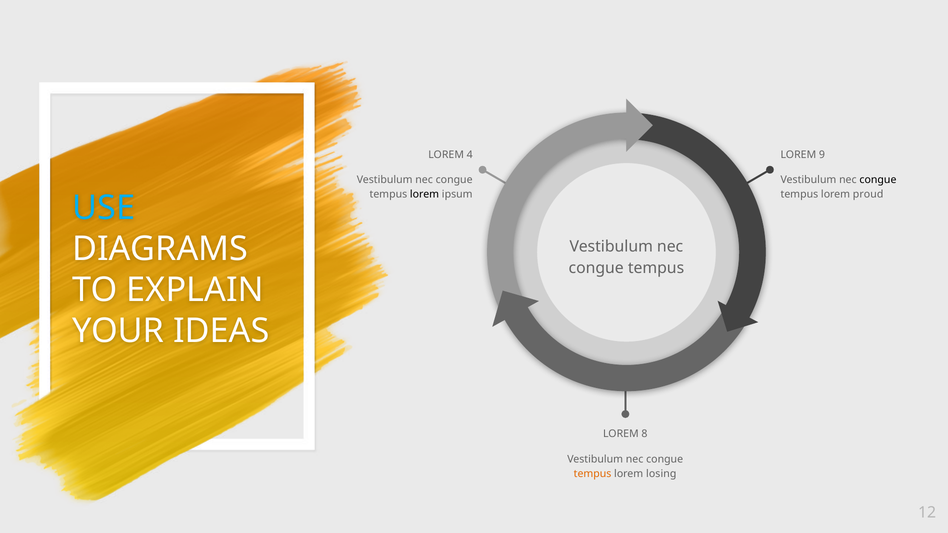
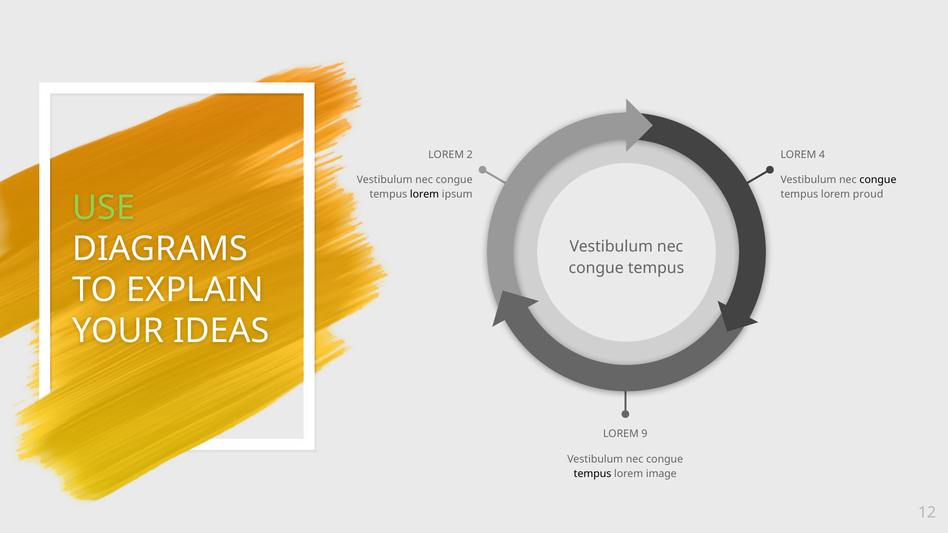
4: 4 -> 2 (470, 155)
9: 9 -> 4 (822, 155)
USE colour: light blue -> light green (104, 208)
8: 8 -> 9 (644, 434)
tempus colour: orange -> black (593, 474)
losing: losing -> image (661, 474)
